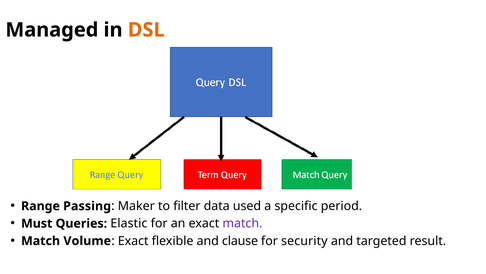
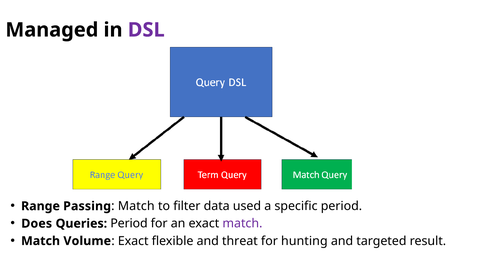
DSL colour: orange -> purple (146, 30)
Maker: Maker -> Match (136, 206)
Must: Must -> Does (37, 223)
Queries Elastic: Elastic -> Period (129, 223)
clause: clause -> threat (240, 240)
security: security -> hunting (304, 240)
